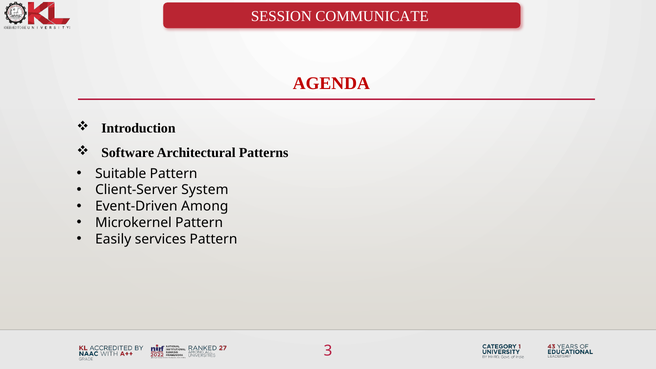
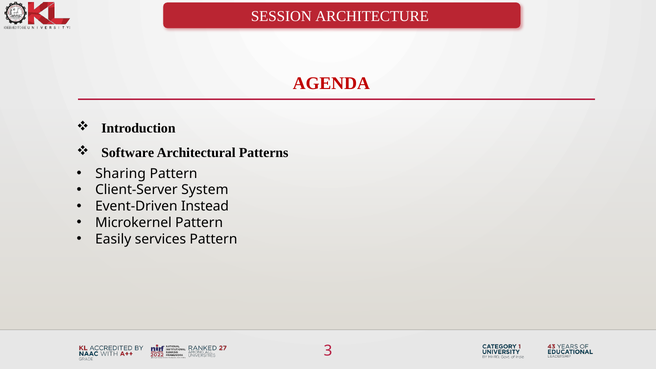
COMMUNICATE: COMMUNICATE -> ARCHITECTURE (372, 16)
Suitable: Suitable -> Sharing (121, 173)
Among: Among -> Instead (205, 206)
